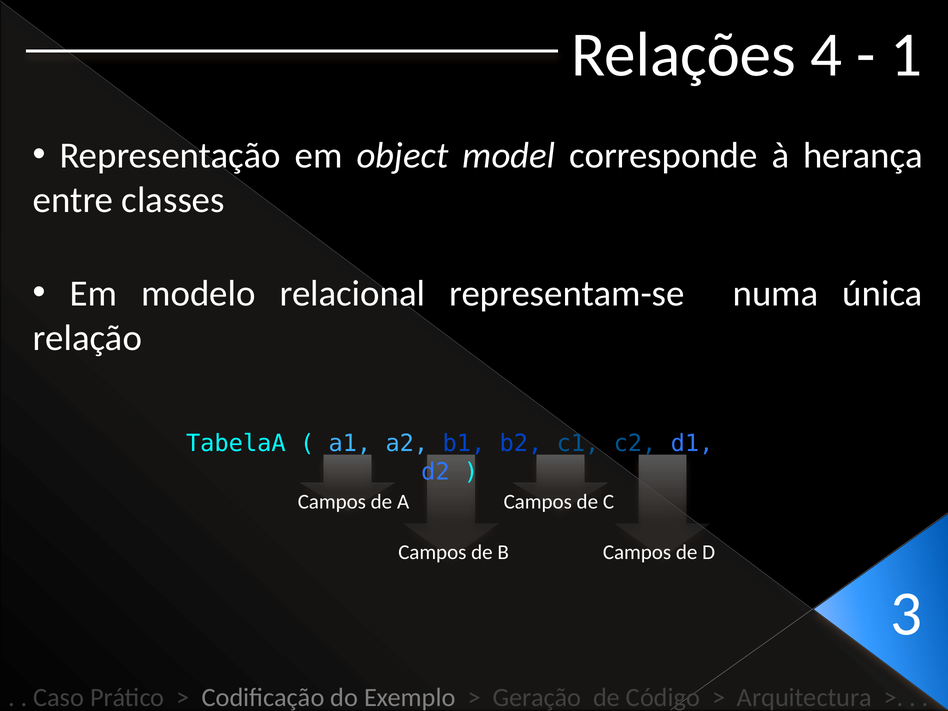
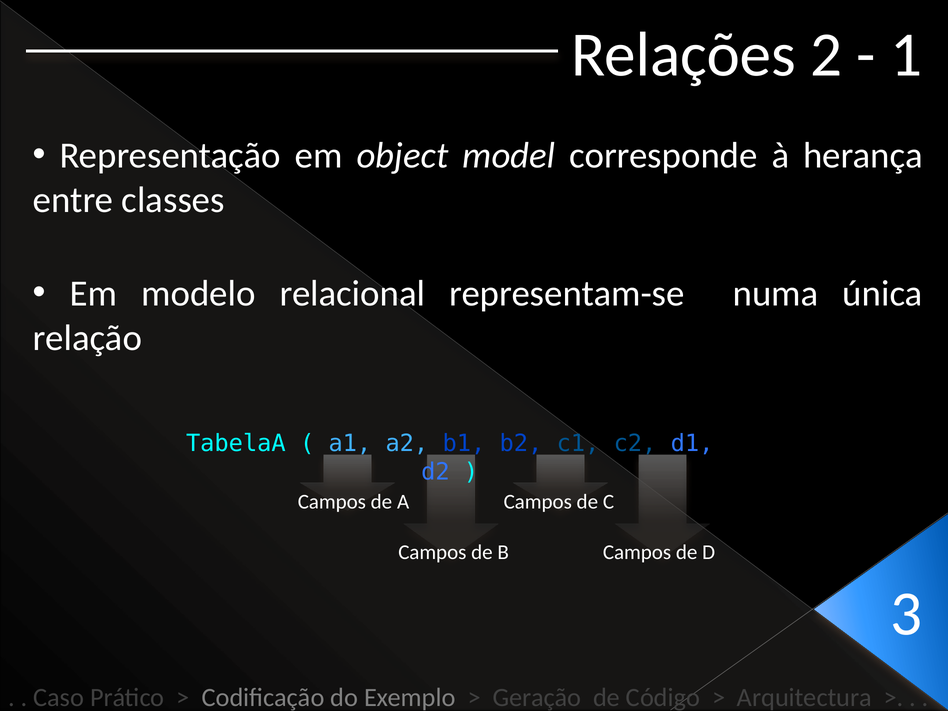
4: 4 -> 2 (826, 55)
